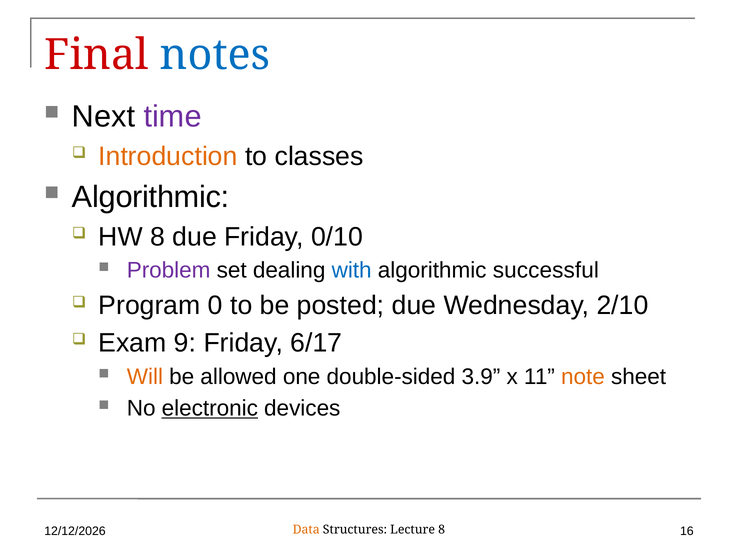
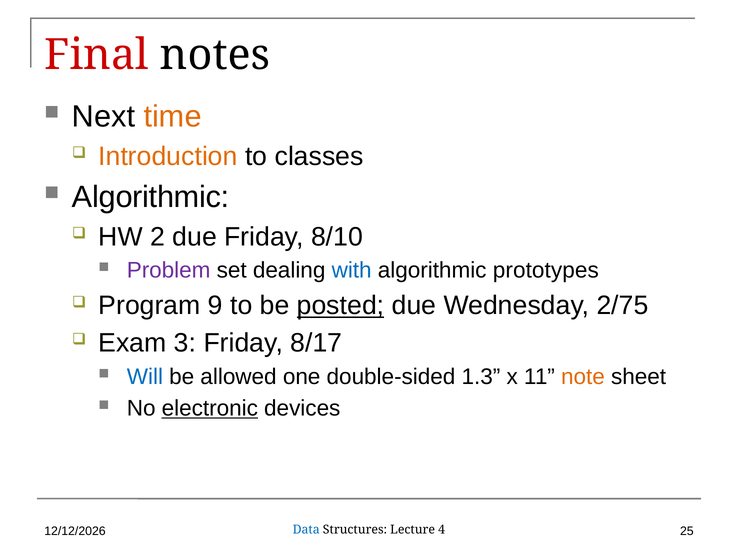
notes colour: blue -> black (215, 55)
time colour: purple -> orange (173, 117)
HW 8: 8 -> 2 (158, 236)
0/10: 0/10 -> 8/10 (337, 236)
successful: successful -> prototypes (546, 270)
0: 0 -> 9 (215, 305)
posted underline: none -> present (341, 305)
2/10: 2/10 -> 2/75 (623, 305)
9: 9 -> 3 (185, 343)
6/17: 6/17 -> 8/17 (316, 343)
Will colour: orange -> blue (145, 376)
3.9: 3.9 -> 1.3 (481, 376)
16: 16 -> 25 (687, 531)
Data colour: orange -> blue (306, 529)
Lecture 8: 8 -> 4 (442, 529)
